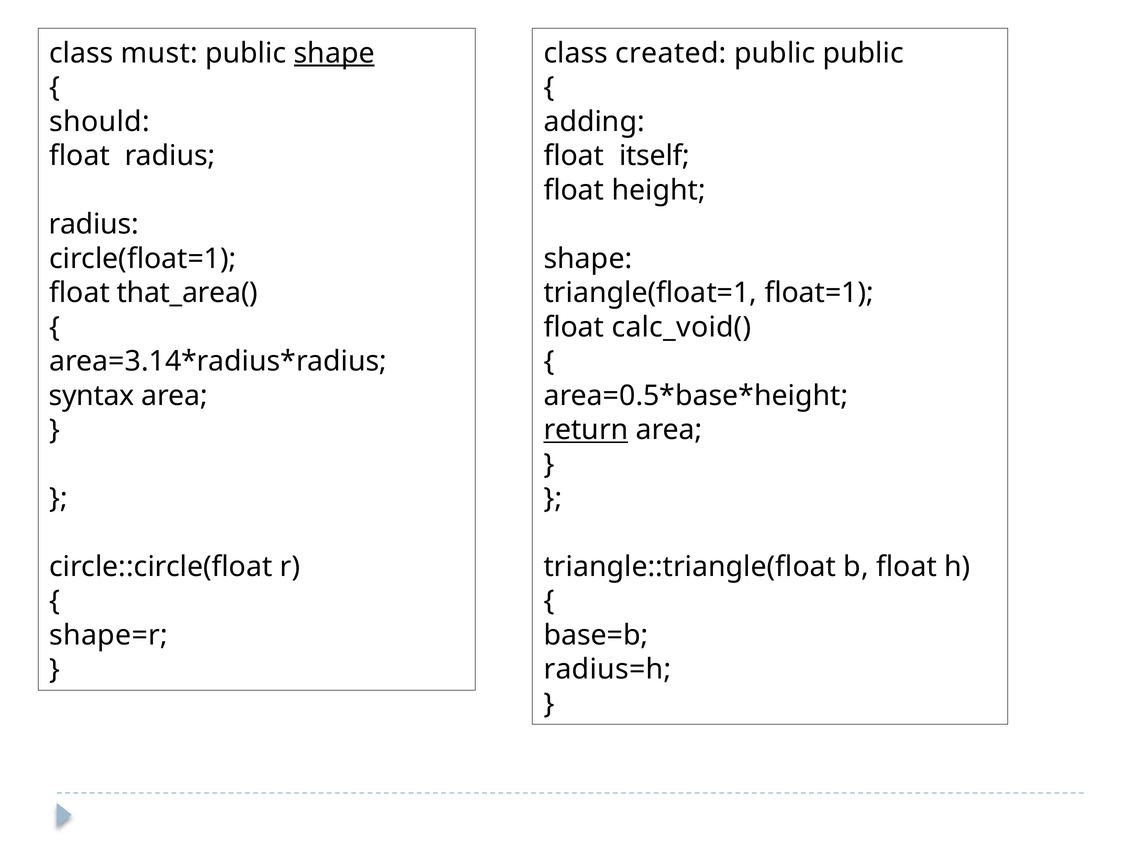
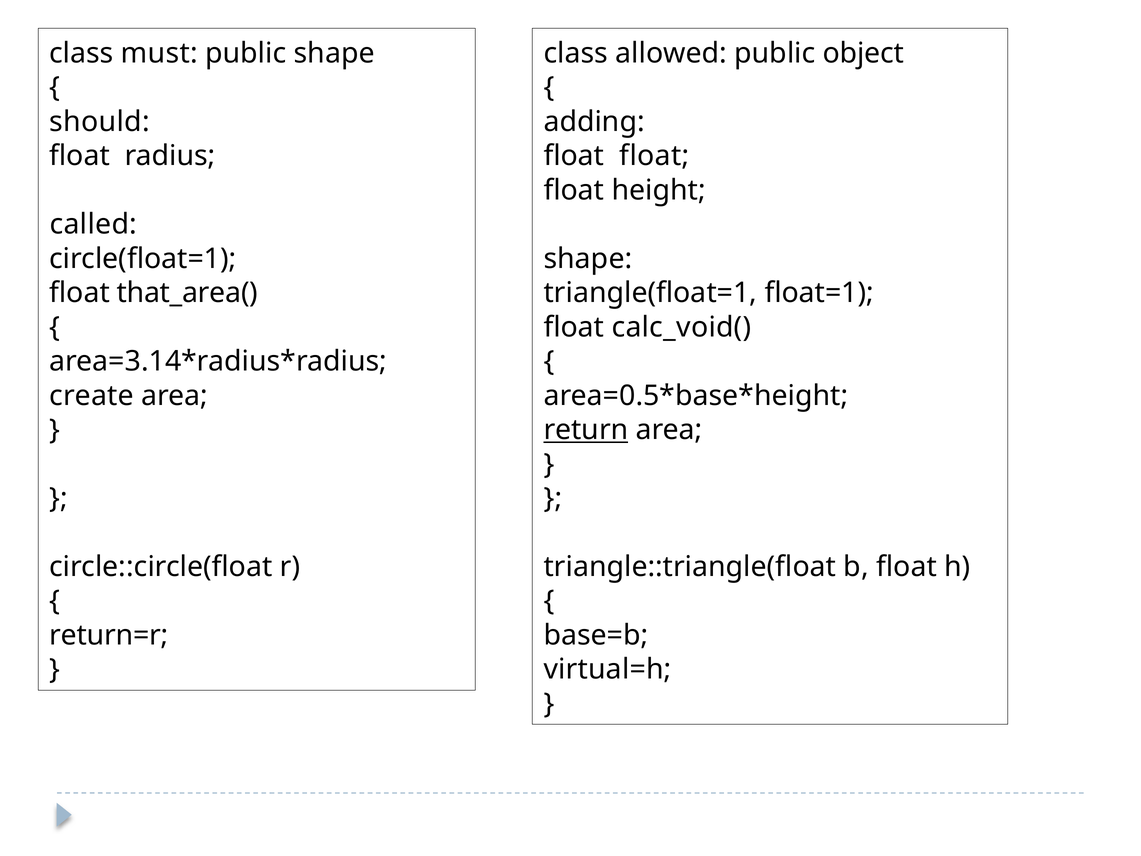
shape underline: present -> none (334, 53)
created: created -> allowed (671, 53)
public public: public -> object (863, 53)
itself: itself -> float (654, 156)
radius: radius -> called (93, 224)
syntax: syntax -> create (91, 396)
shape=r: shape=r -> return=r (109, 635)
radius=h: radius=h -> virtual=h (608, 669)
